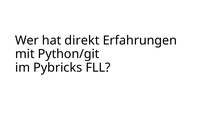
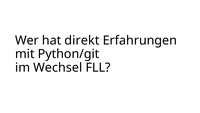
Pybricks: Pybricks -> Wechsel (58, 67)
